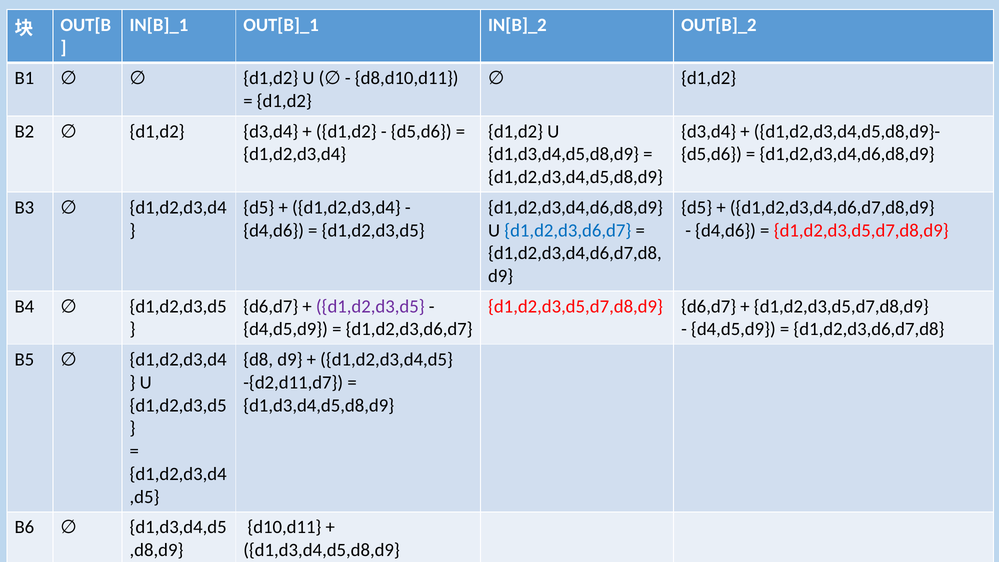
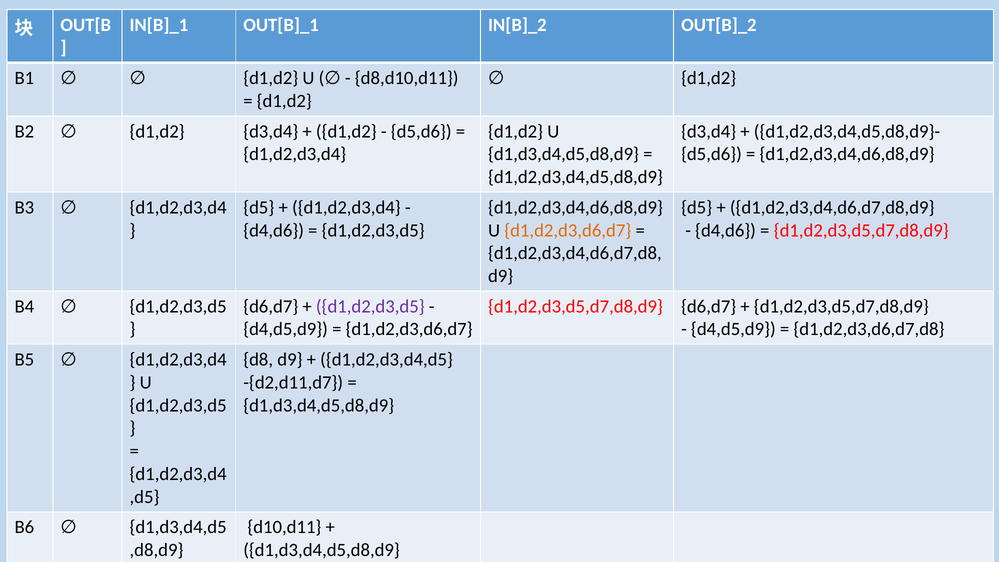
d1,d2,d3,d6,d7 colour: blue -> orange (568, 230)
